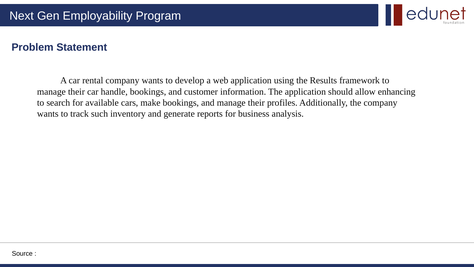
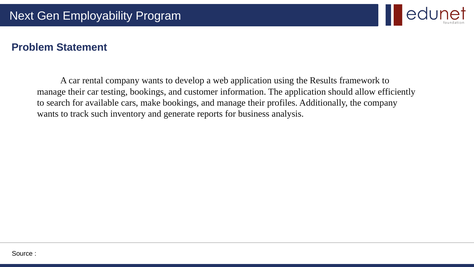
handle: handle -> testing (114, 92)
enhancing: enhancing -> efficiently (397, 92)
